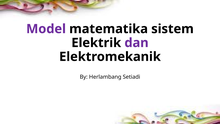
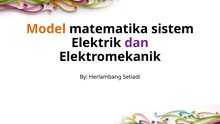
Model colour: purple -> orange (46, 29)
